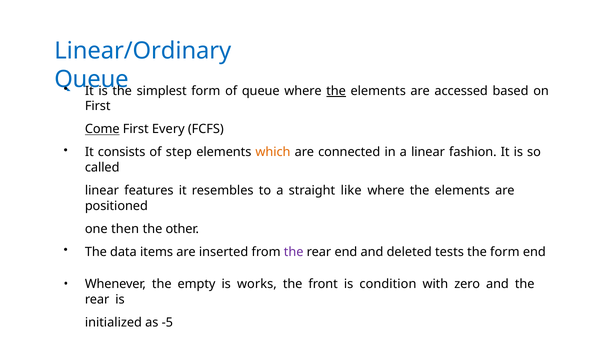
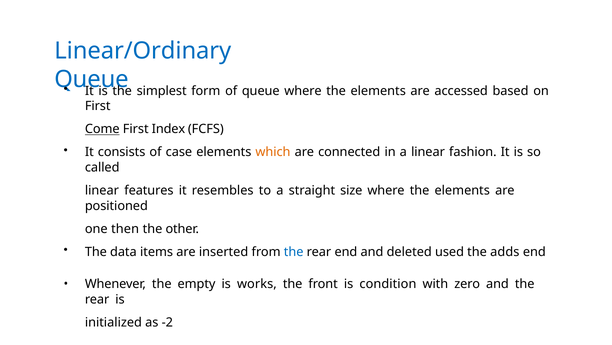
the underline: present -> none (336, 91)
Every: Every -> Index (168, 129)
step: step -> case (179, 152)
like: like -> size (351, 190)
the colour: purple -> blue (294, 251)
tests: tests -> used (450, 251)
the form: form -> adds (505, 251)
-5: -5 -> -2 (167, 322)
